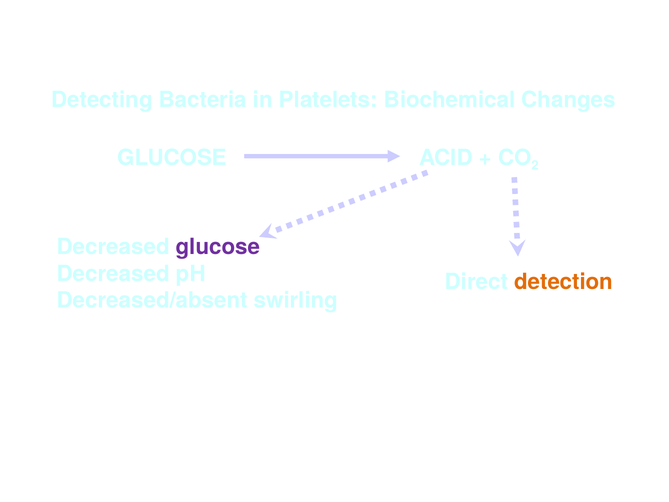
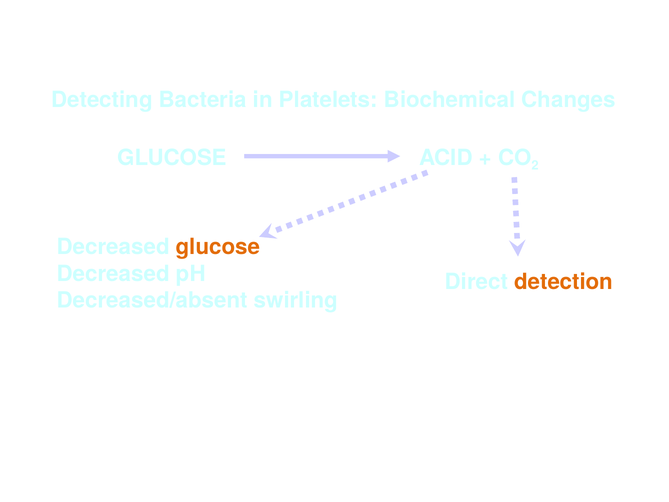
glucose colour: purple -> orange (218, 247)
